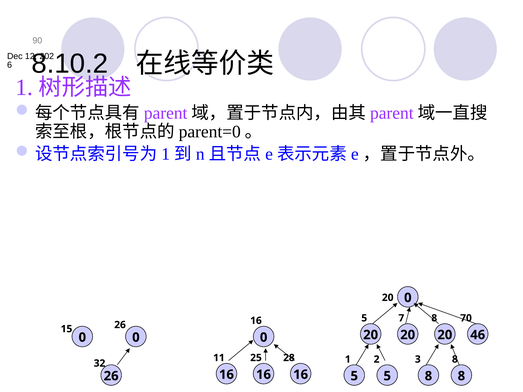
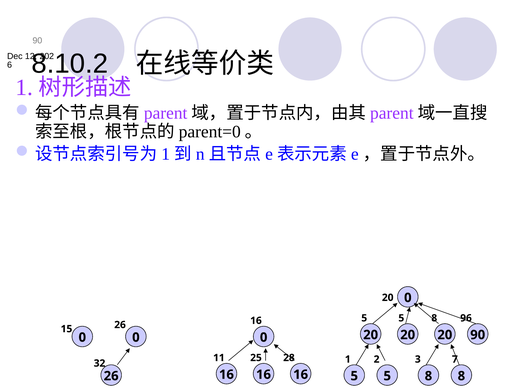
7: 7 -> 5 (401, 318)
70: 70 -> 96 (466, 318)
20 46: 46 -> 90 (478, 335)
3 8: 8 -> 7 (455, 360)
